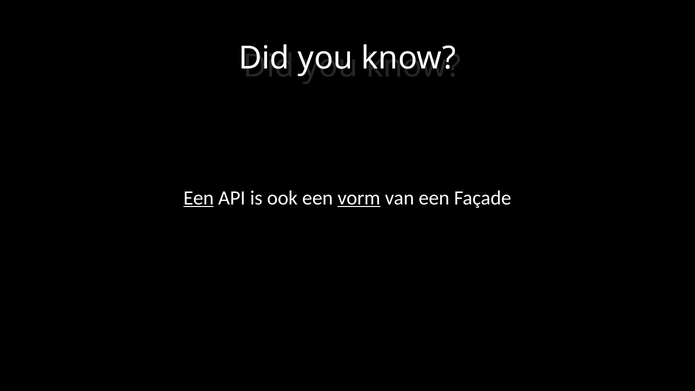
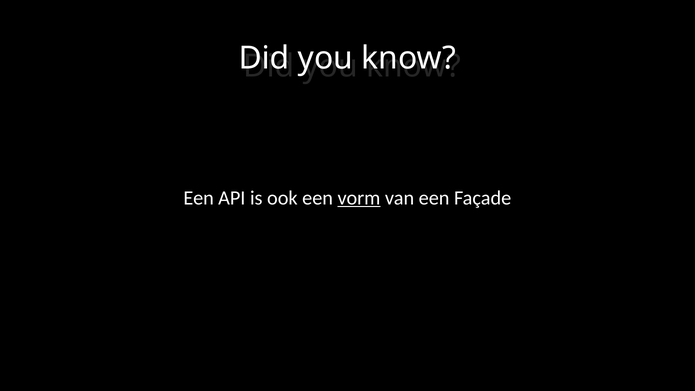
Een underline: present -> none (199, 198)
